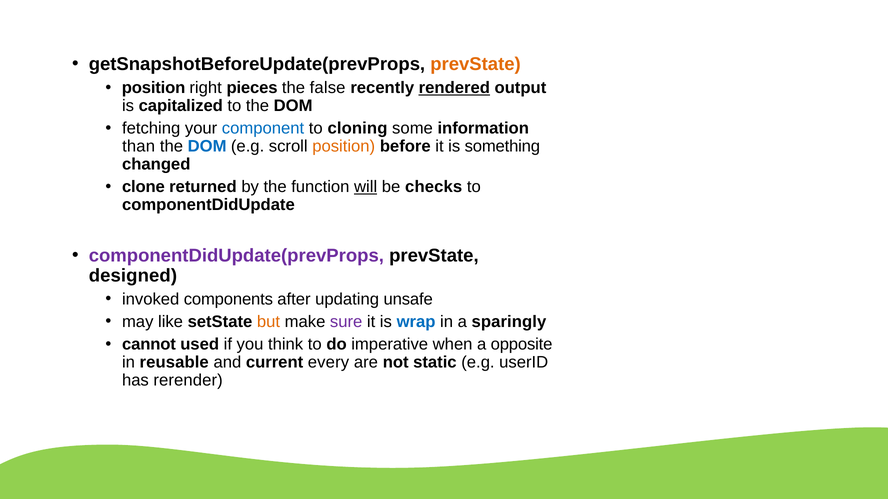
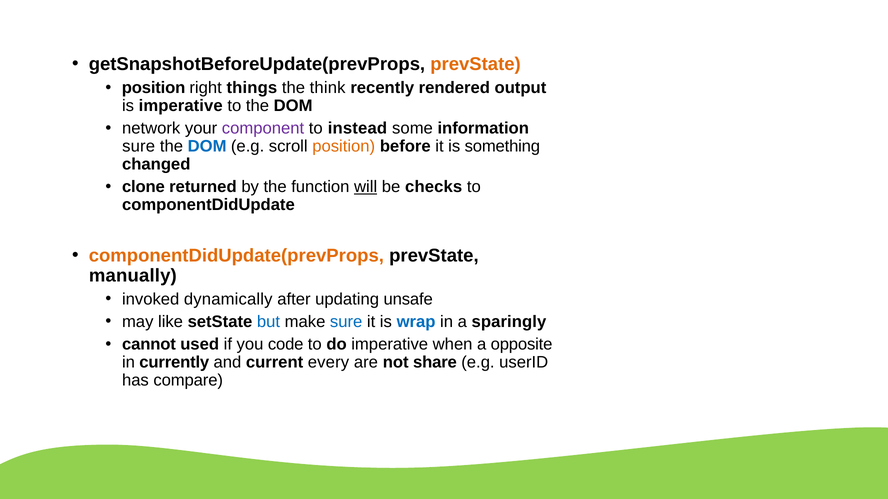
pieces: pieces -> things (252, 88)
false: false -> think (328, 88)
rendered underline: present -> none (454, 88)
is capitalized: capitalized -> imperative (181, 106)
fetching: fetching -> network (151, 128)
component colour: blue -> purple (263, 128)
cloning: cloning -> instead (357, 128)
than: than -> sure (139, 146)
componentDidUpdate(prevProps colour: purple -> orange (236, 256)
designed: designed -> manually (133, 276)
components: components -> dynamically (228, 299)
but colour: orange -> blue (268, 322)
sure colour: purple -> blue (346, 322)
think: think -> code (286, 345)
reusable: reusable -> currently (174, 363)
static: static -> share (435, 363)
rerender: rerender -> compare (188, 380)
